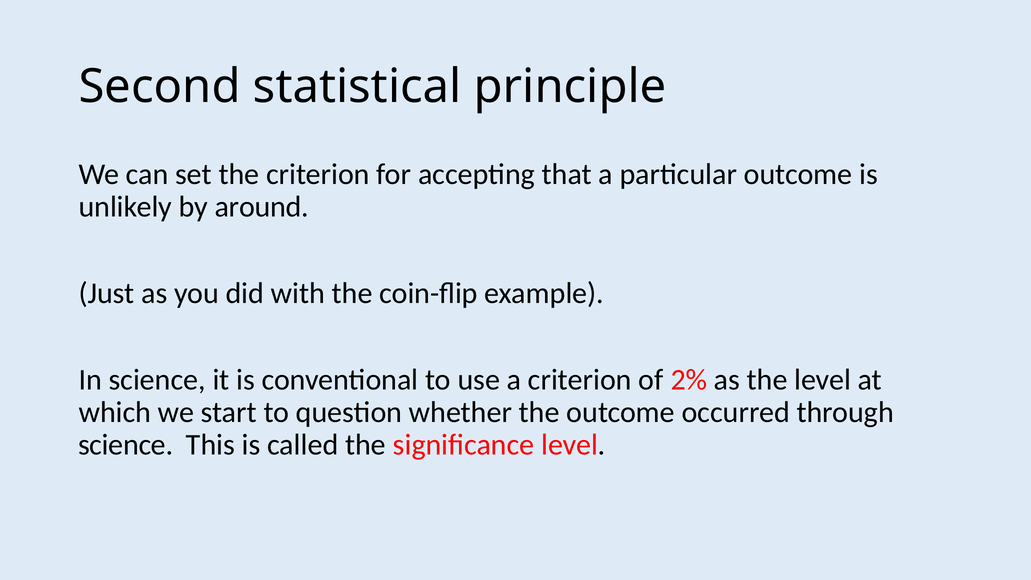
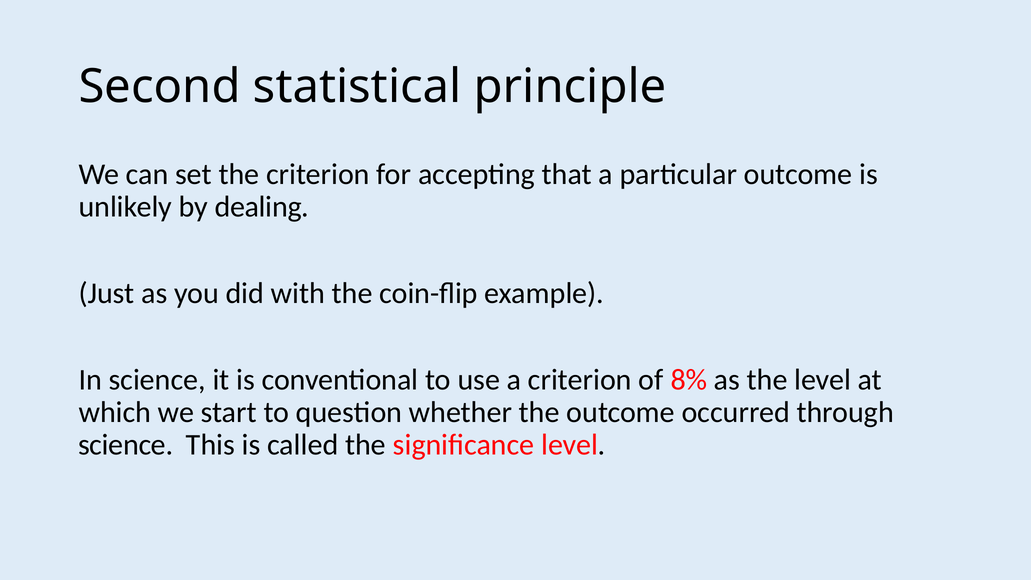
around: around -> dealing (262, 207)
2%: 2% -> 8% (689, 380)
